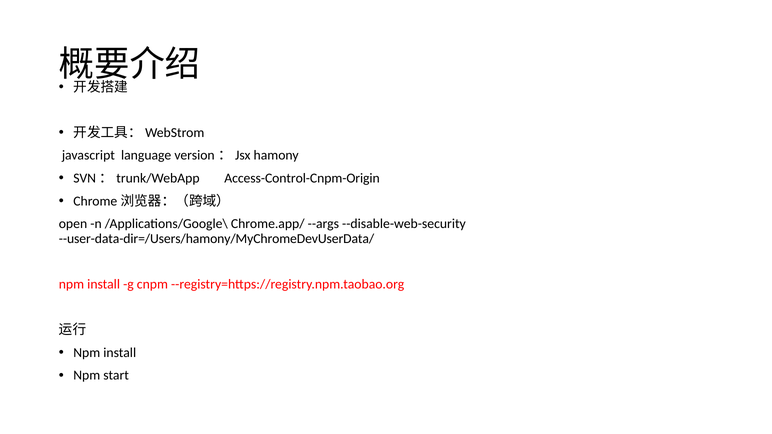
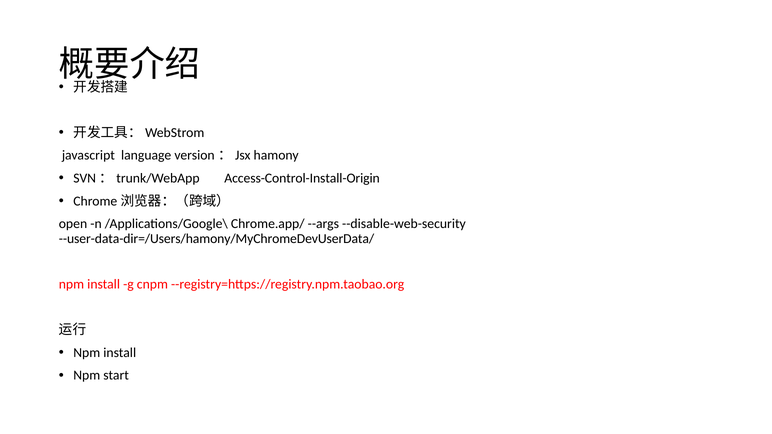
Access-Control-Cnpm-Origin: Access-Control-Cnpm-Origin -> Access-Control-Install-Origin (302, 178)
